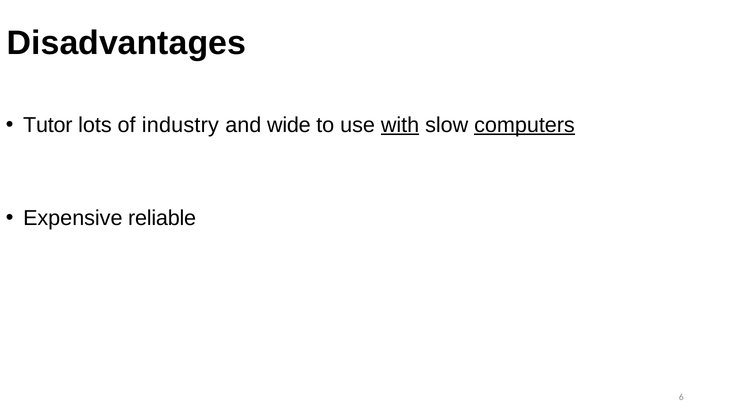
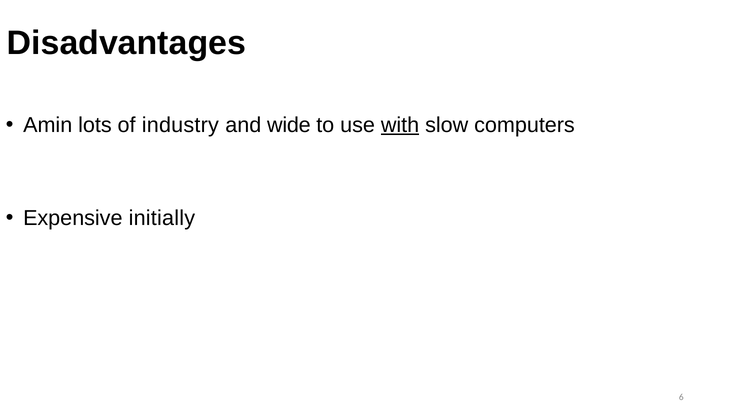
Tutor: Tutor -> Amin (48, 125)
computers underline: present -> none (525, 125)
reliable: reliable -> initially (162, 218)
